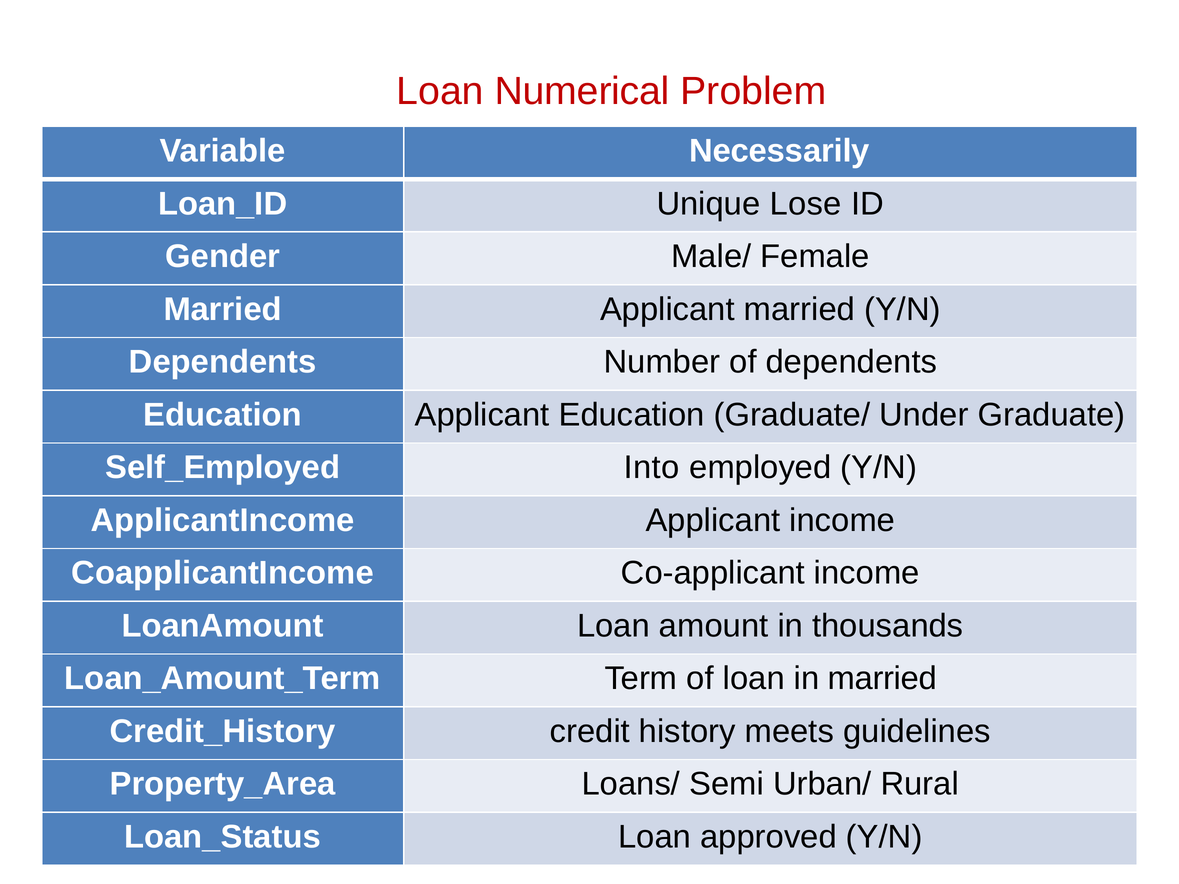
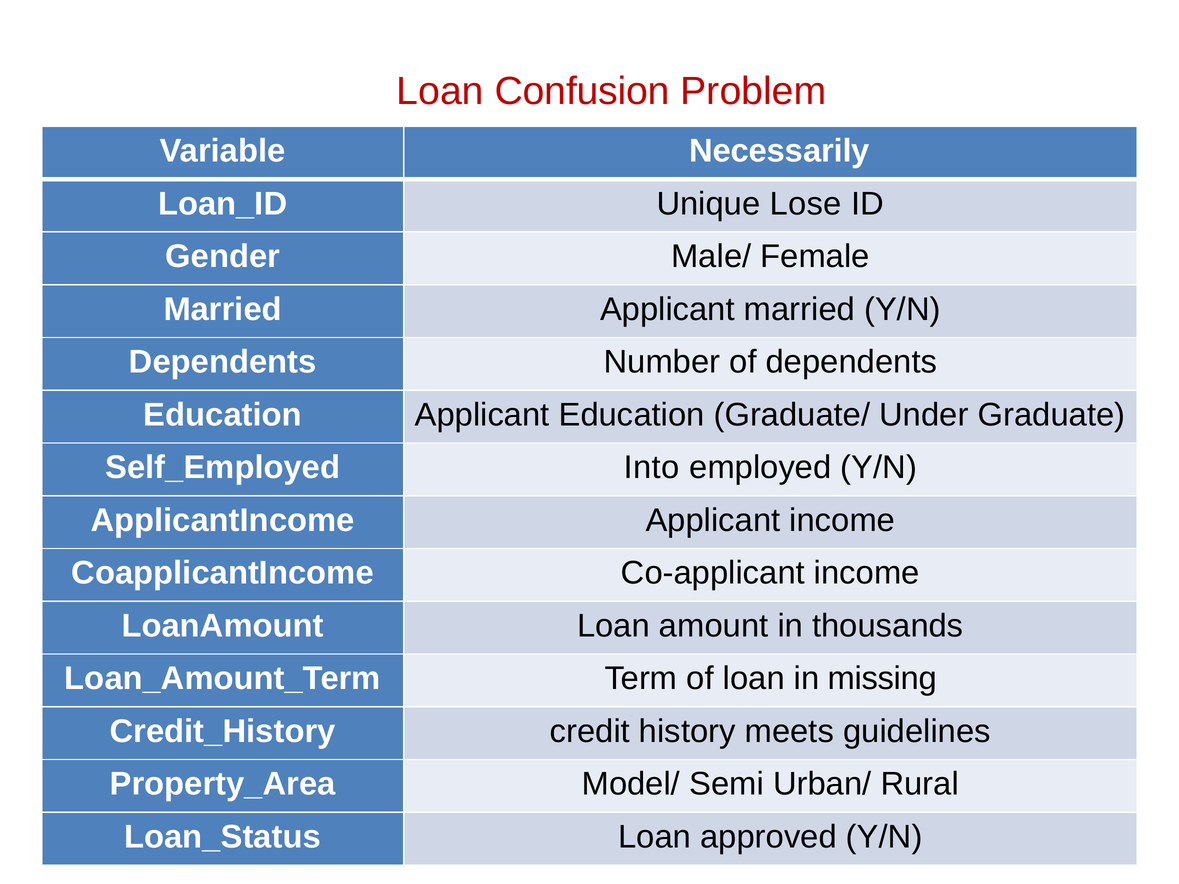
Numerical: Numerical -> Confusion (582, 91)
in married: married -> missing (882, 679)
Loans/: Loans/ -> Model/ (631, 784)
